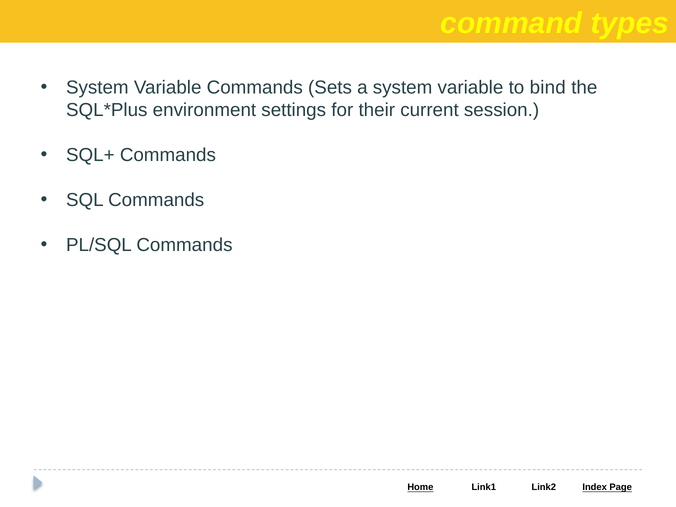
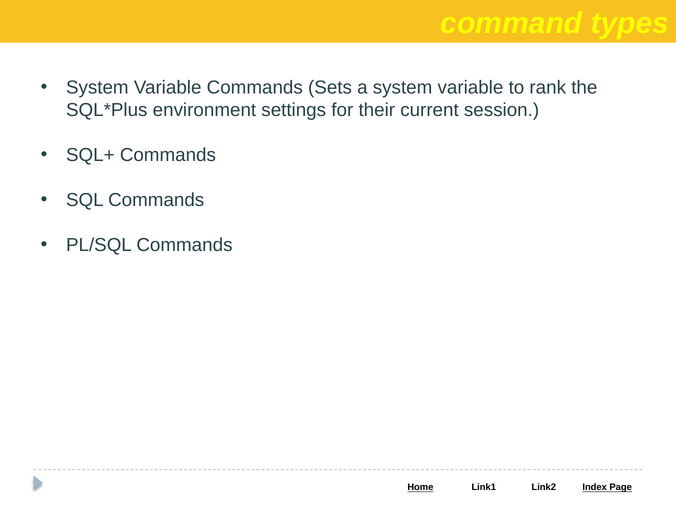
bind: bind -> rank (548, 87)
